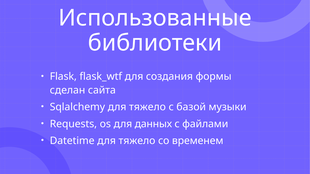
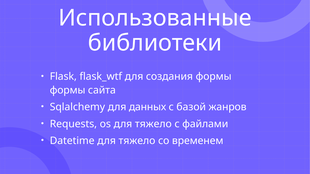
сделан: сделан -> формы (68, 90)
Sqlalchemy для тяжело: тяжело -> данных (148, 107)
музыки: музыки -> жанров (228, 107)
os для данных: данных -> тяжело (153, 124)
